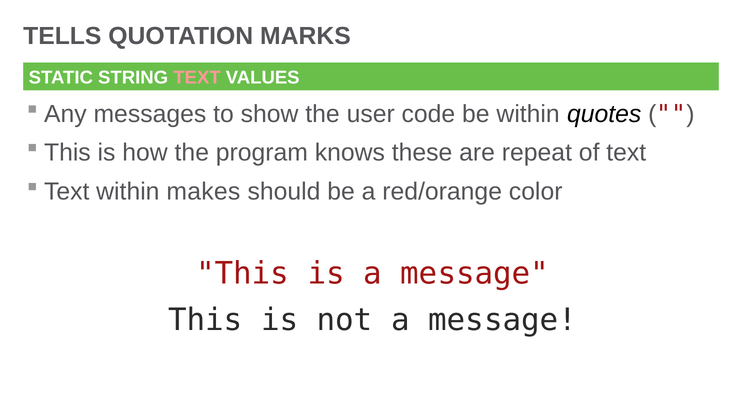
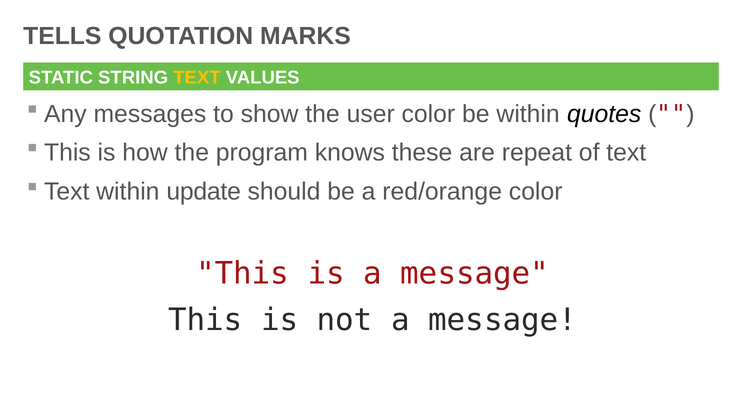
TEXT colour: pink -> yellow (197, 78)
user code: code -> color (428, 114)
makes: makes -> update (204, 192)
